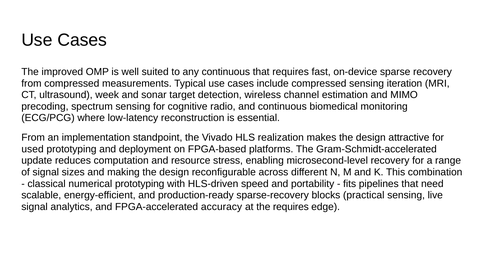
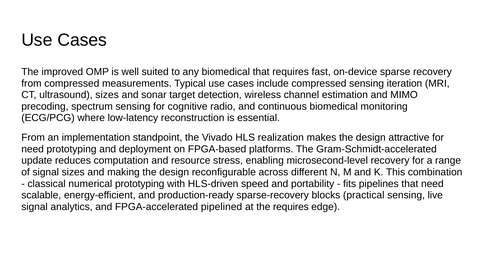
any continuous: continuous -> biomedical (226, 72)
ultrasound week: week -> sizes (107, 95)
used: used -> need (33, 149)
accuracy: accuracy -> pipelined (222, 207)
